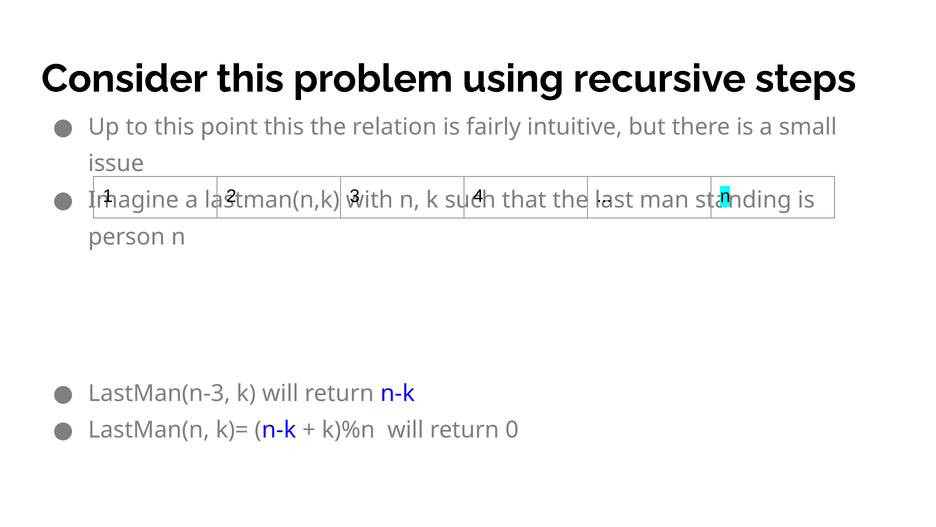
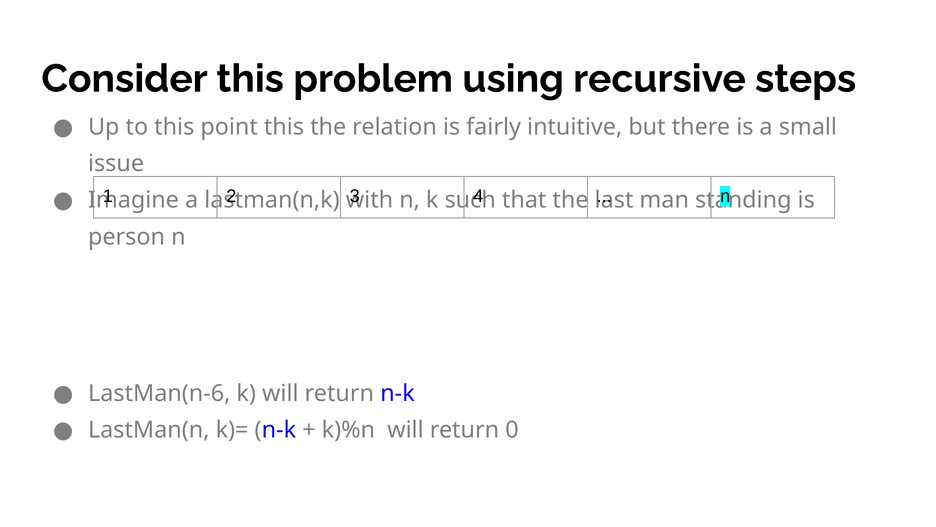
LastMan(n-3: LastMan(n-3 -> LastMan(n-6 (159, 393)
